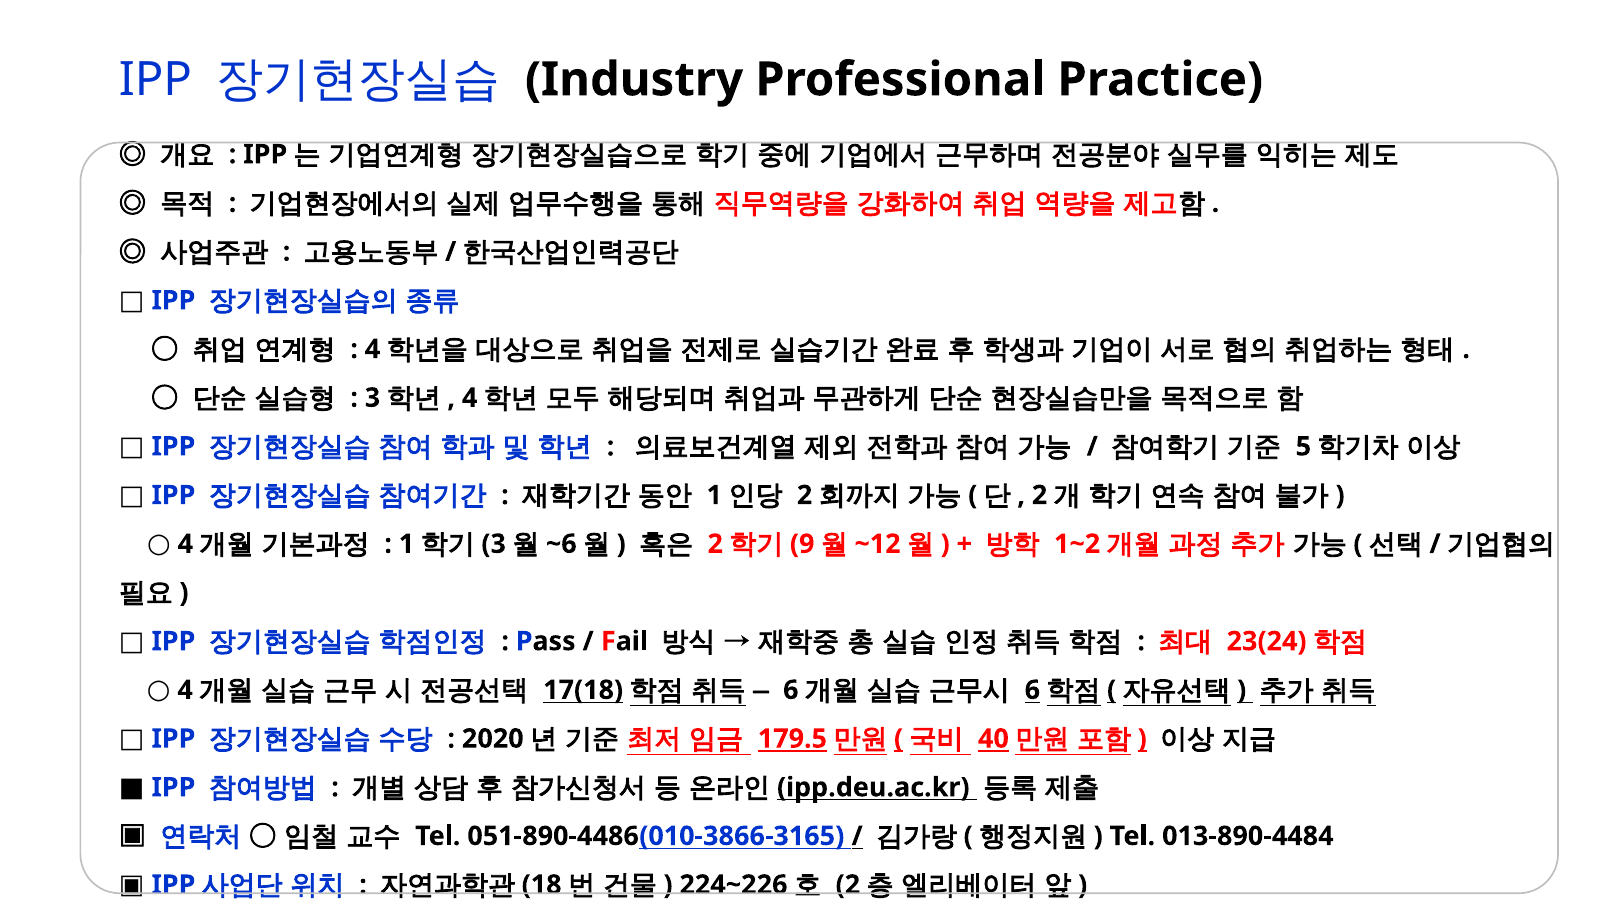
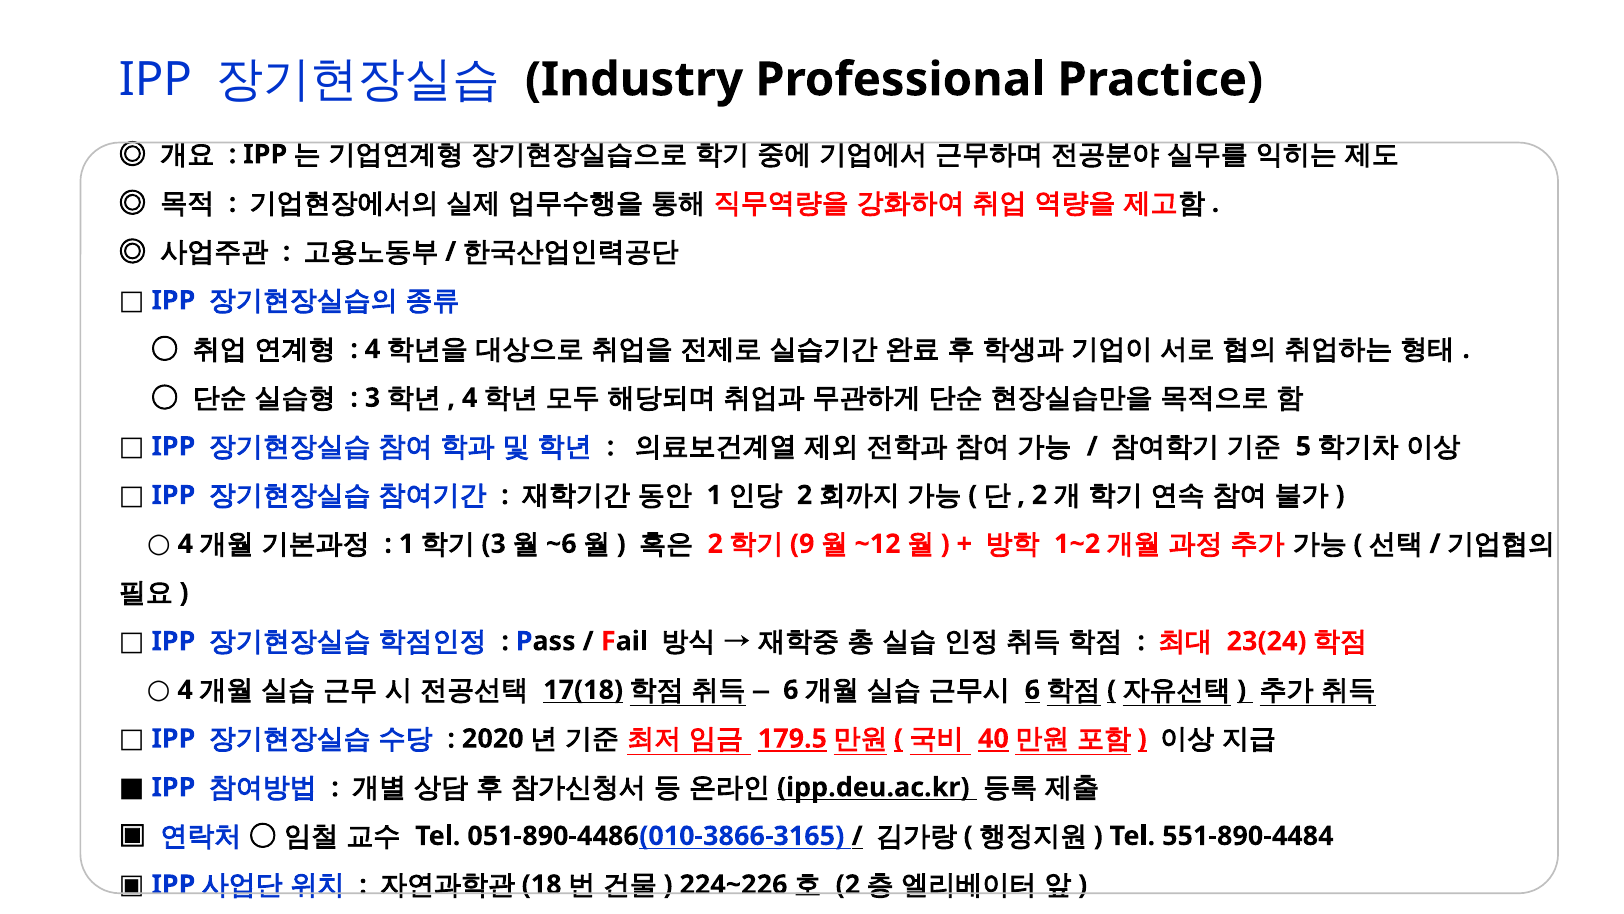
013-890-4484: 013-890-4484 -> 551-890-4484 (1248, 836)
